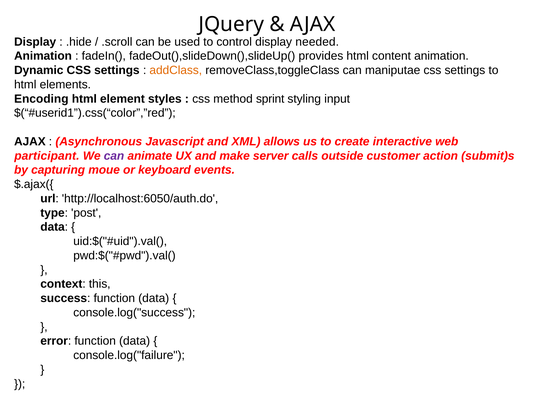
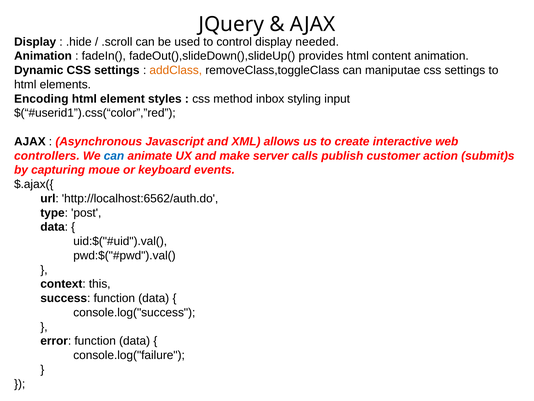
sprint: sprint -> inbox (270, 99)
participant: participant -> controllers (47, 156)
can colour: purple -> blue (114, 156)
outside: outside -> publish (342, 156)
http://localhost:6050/auth.do: http://localhost:6050/auth.do -> http://localhost:6562/auth.do (140, 198)
